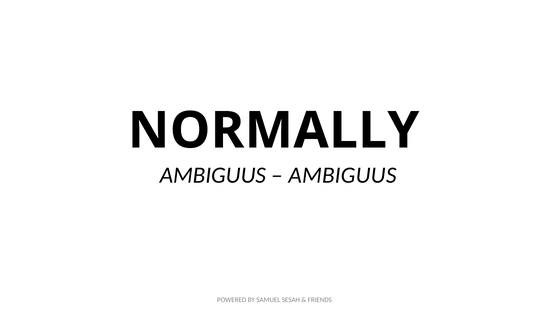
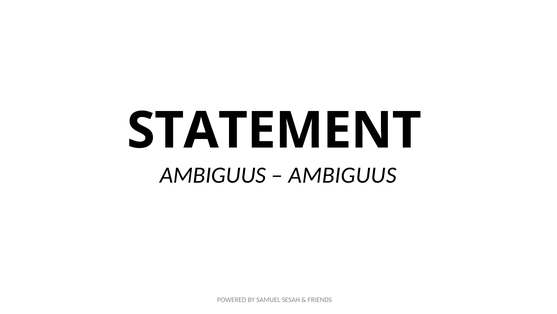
NORMALLY: NORMALLY -> STATEMENT (274, 130)
